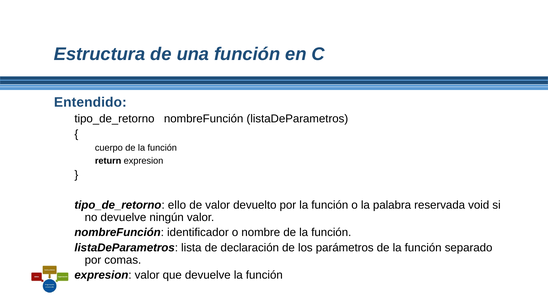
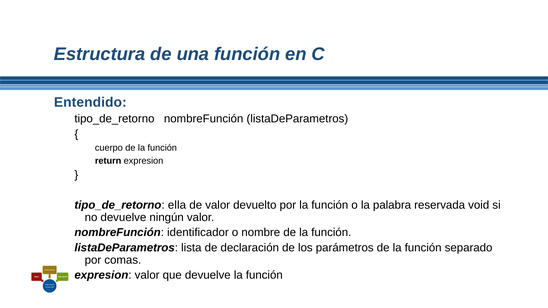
ello: ello -> ella (177, 205)
